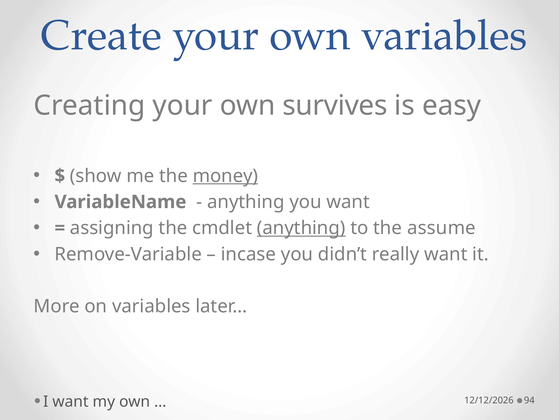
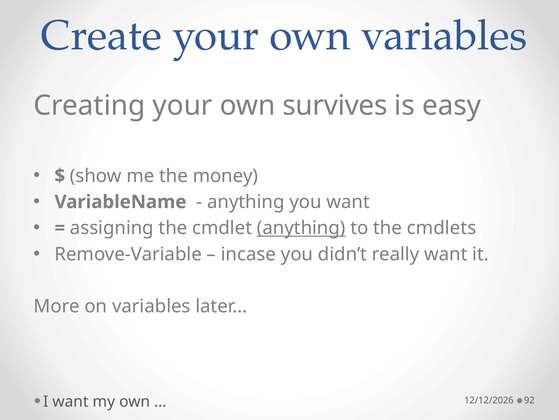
money underline: present -> none (225, 176)
assume: assume -> cmdlets (442, 228)
94: 94 -> 92 (529, 400)
